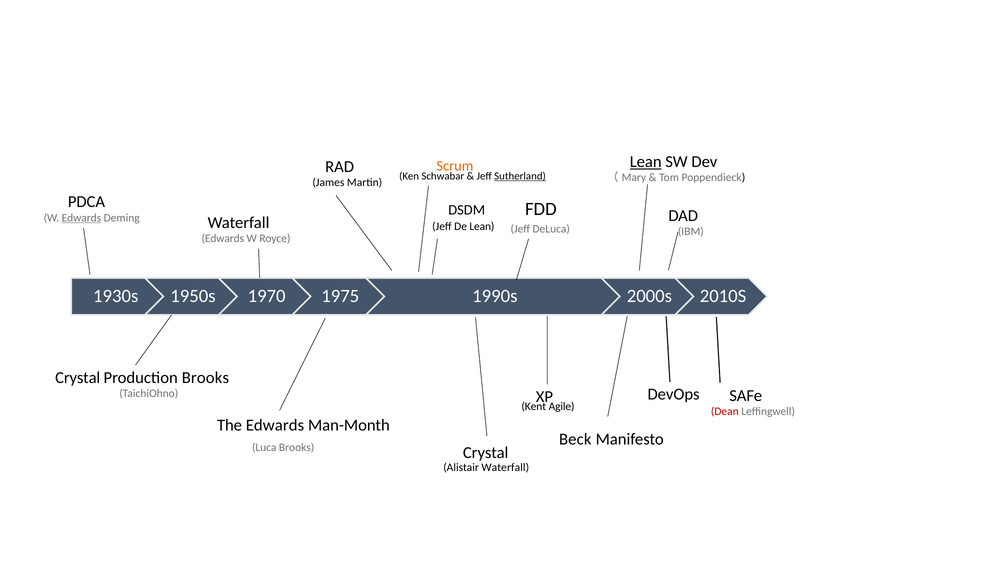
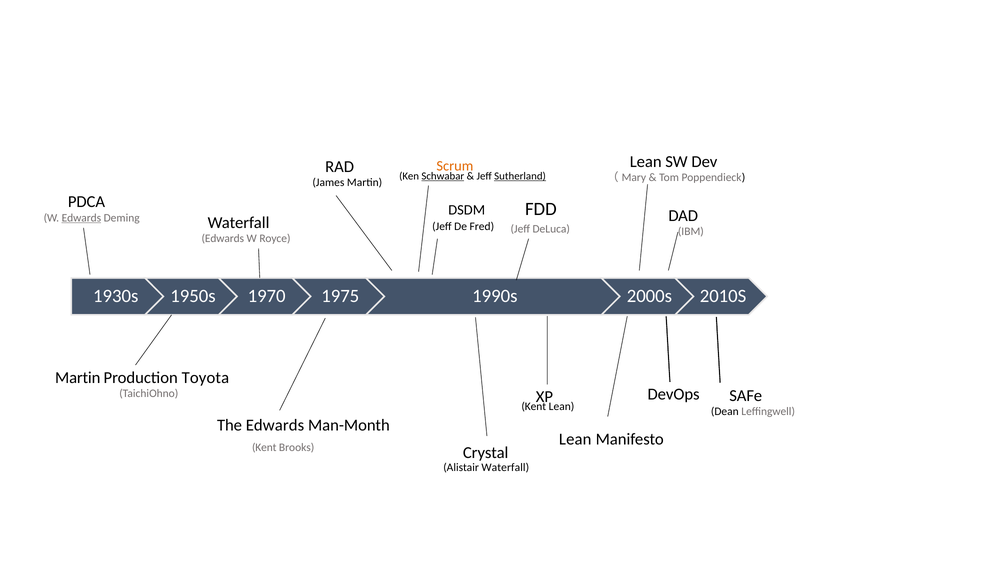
Lean underline: present -> none (646, 162)
Schwabar underline: none -> present (443, 176)
De Lean: Lean -> Fred (482, 226)
Crystal: Crystal -> Martin (78, 377)
Production Brooks: Brooks -> Toyota (205, 377)
Kent Agile: Agile -> Lean (561, 406)
Dean colour: red -> black (725, 411)
Beck: Beck -> Lean (575, 439)
Luca: Luca -> Kent (264, 447)
